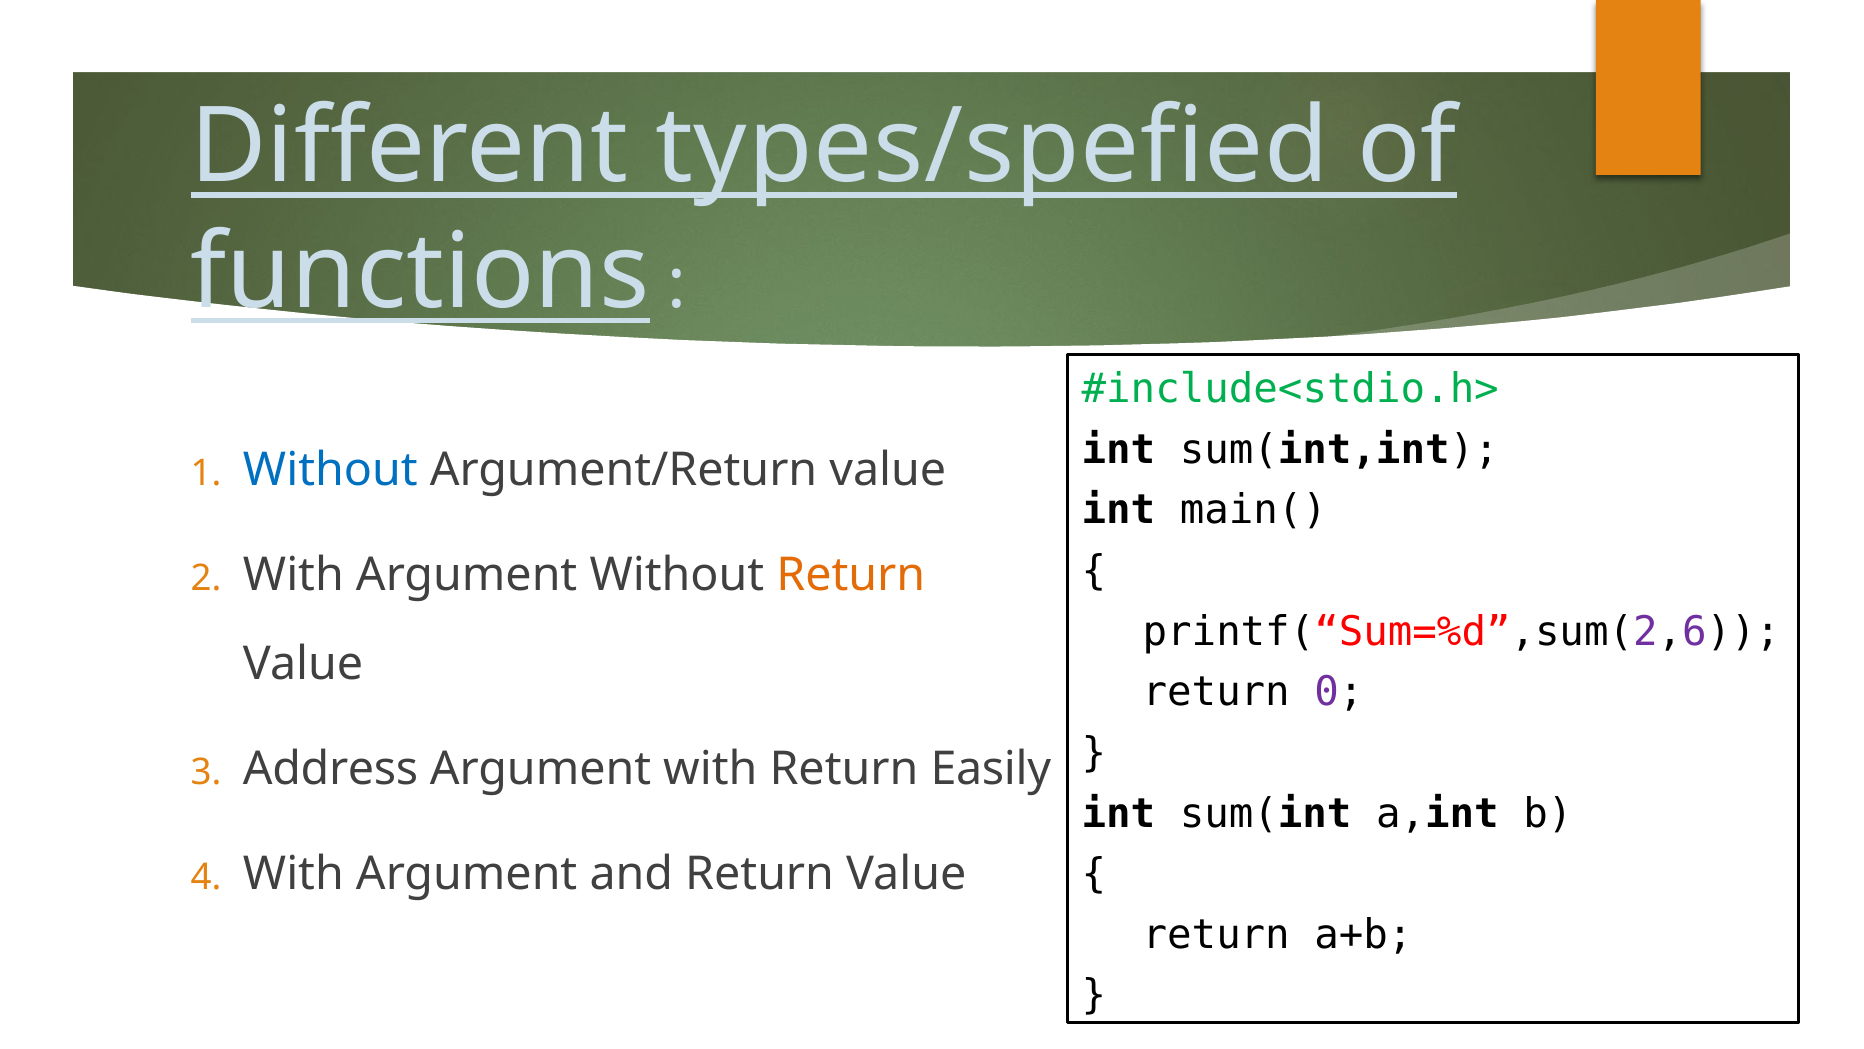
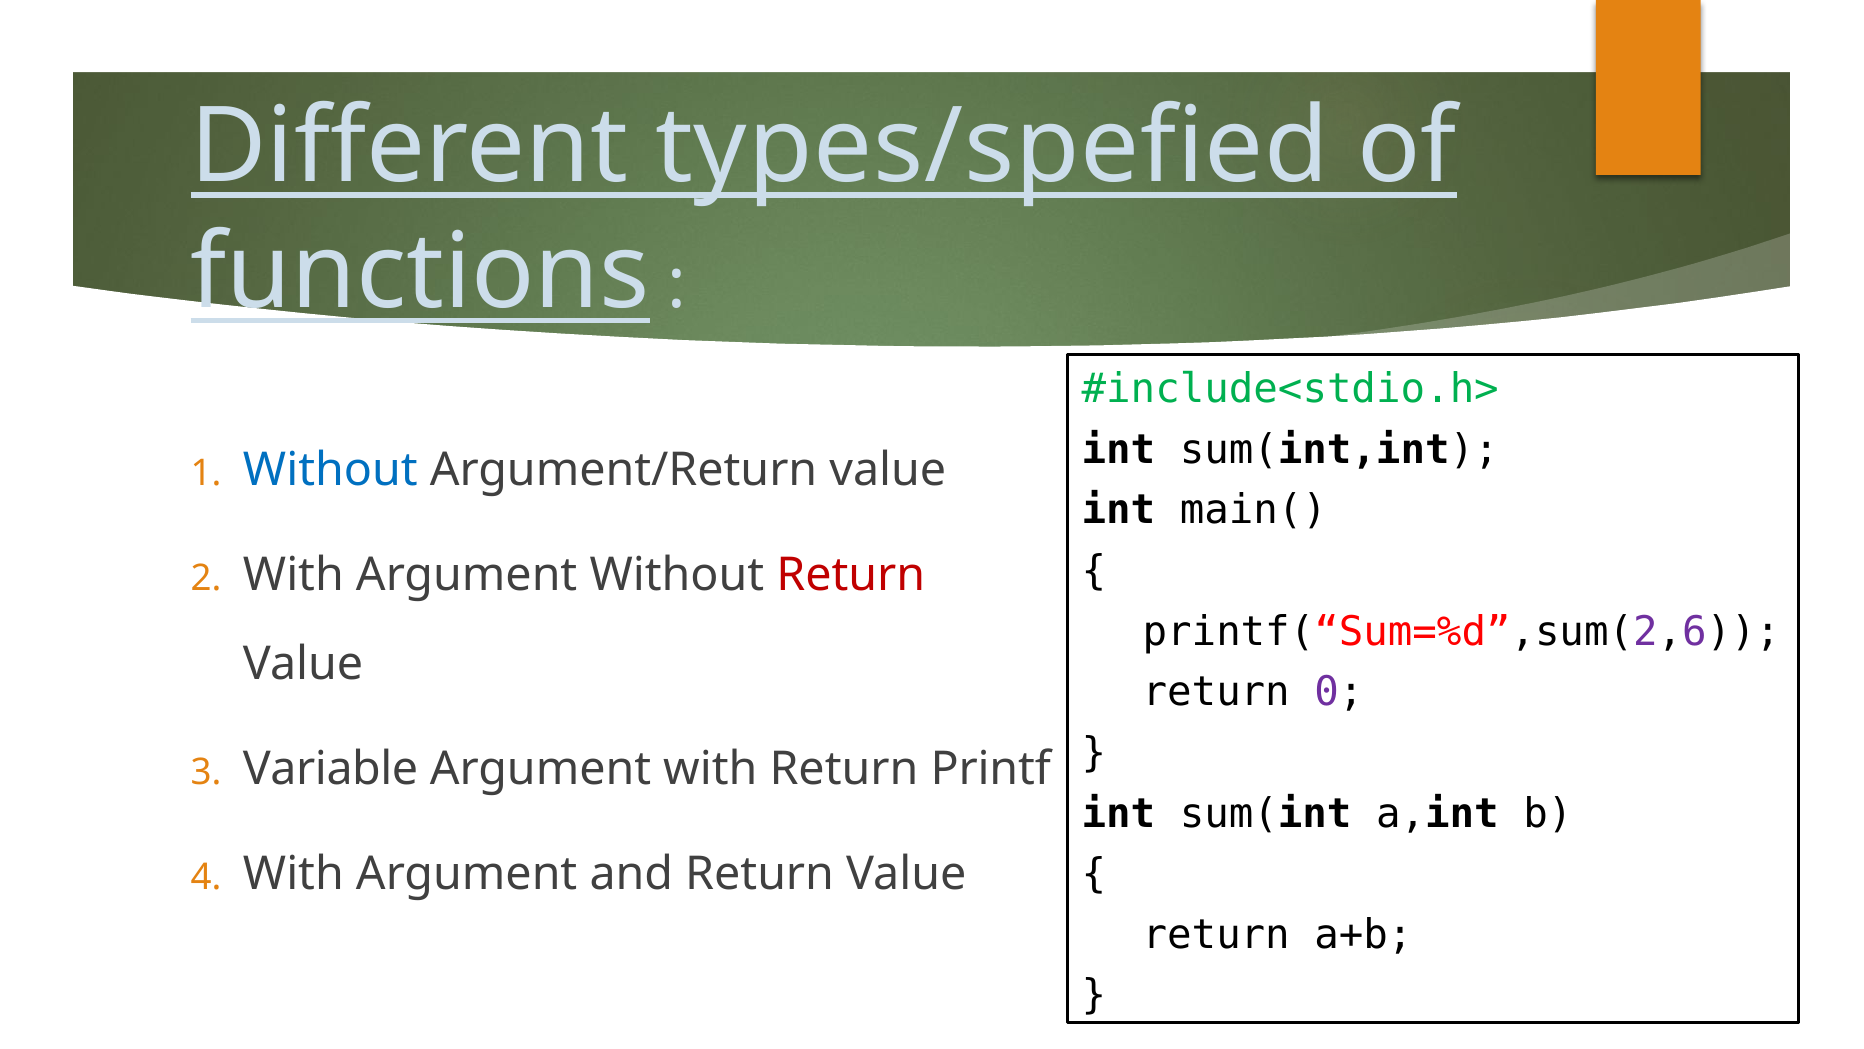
Return colour: orange -> red (851, 575)
Address: Address -> Variable (331, 769)
Easily: Easily -> Printf (991, 769)
